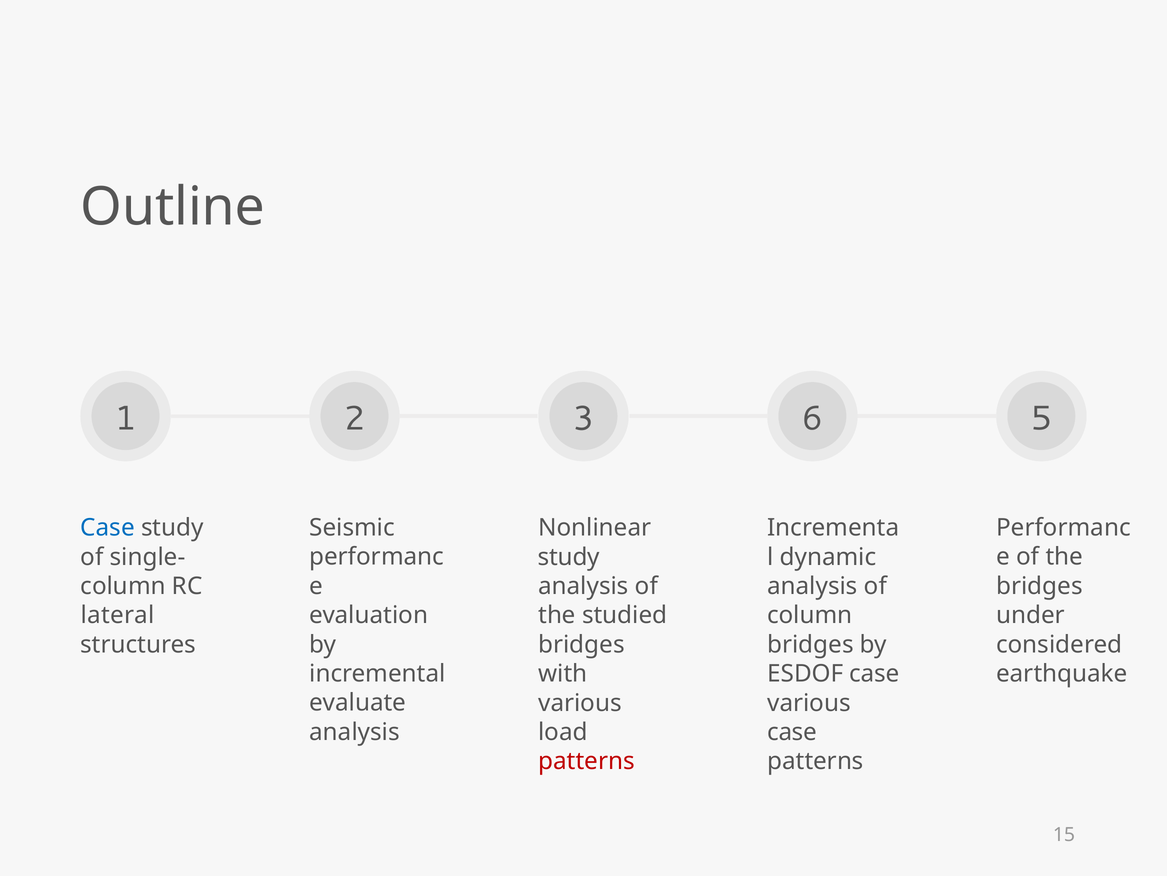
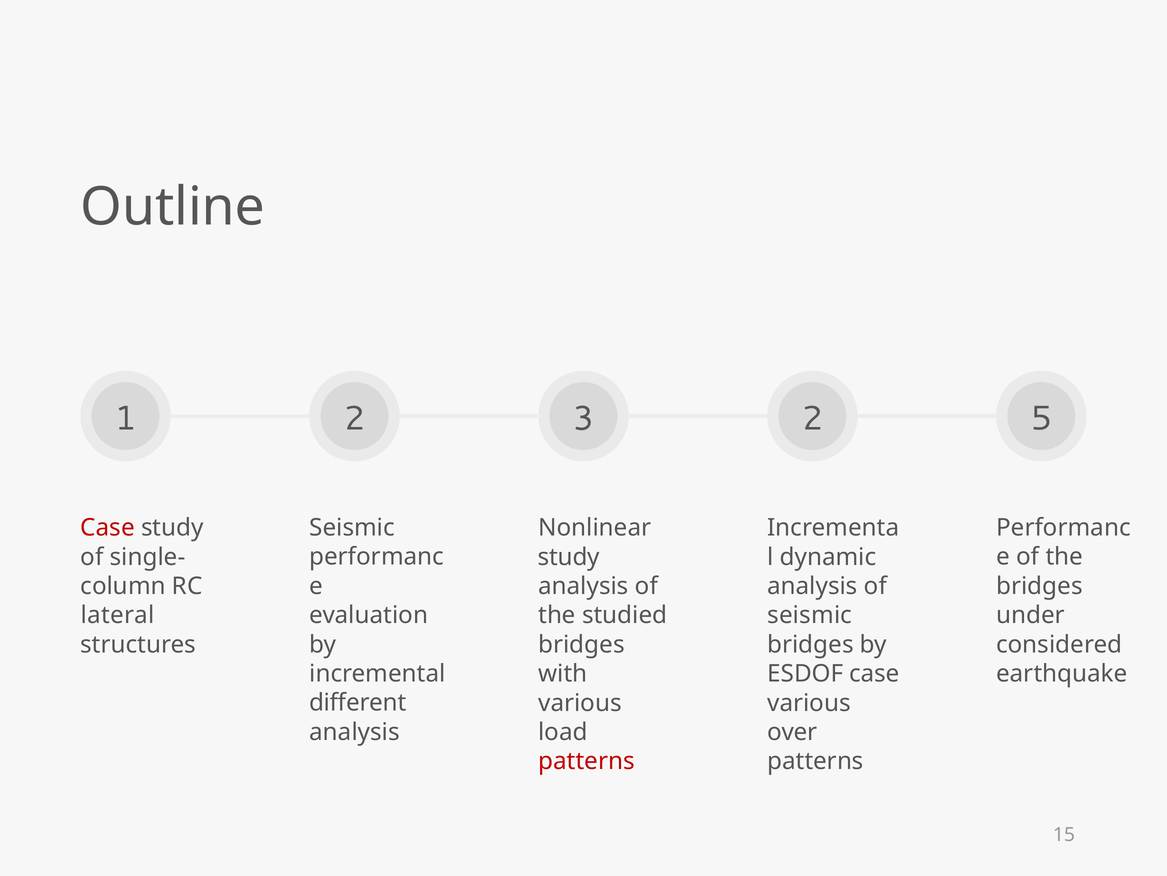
3 6: 6 -> 2 (812, 418)
Case colour: blue -> red (108, 527)
column: column -> seismic (810, 615)
evaluate: evaluate -> different (358, 702)
case: case -> over (792, 732)
